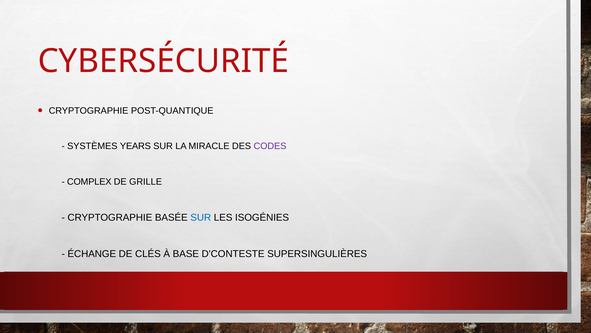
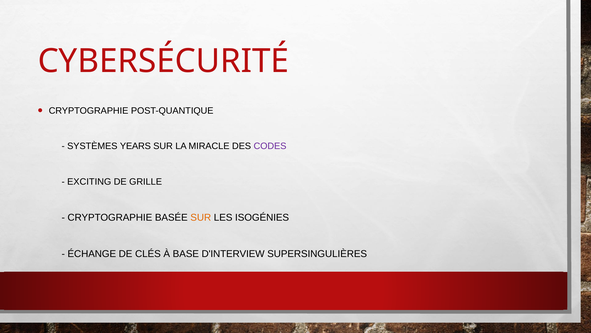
COMPLEX: COMPLEX -> EXCITING (89, 181)
SUR colour: blue -> orange (201, 217)
D'CONTESTE: D'CONTESTE -> D'INTERVIEW (233, 254)
